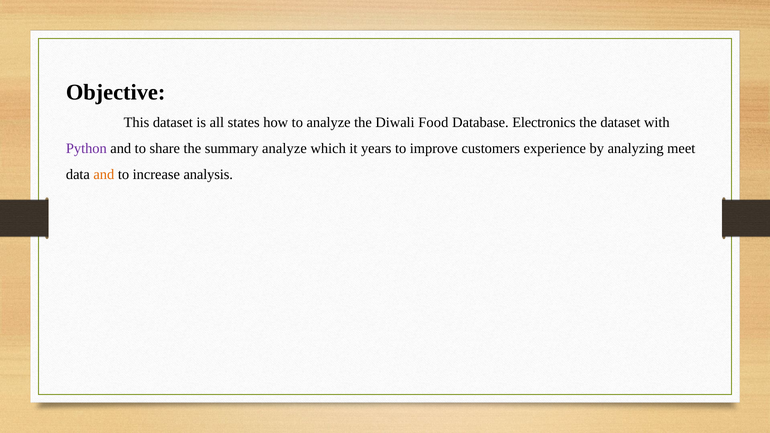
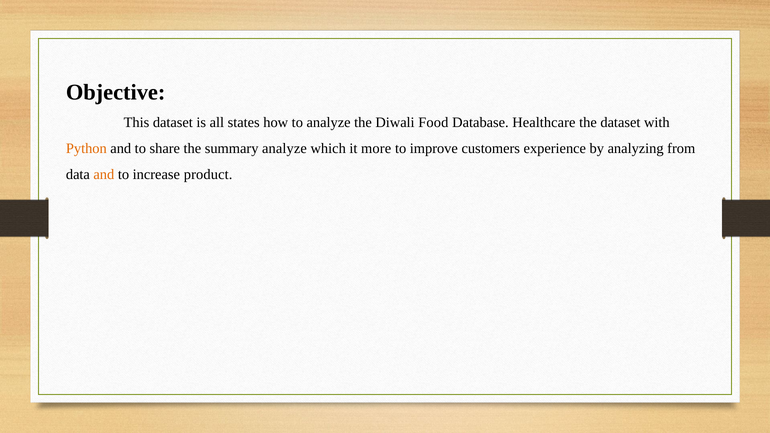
Electronics: Electronics -> Healthcare (544, 123)
Python colour: purple -> orange (86, 149)
years: years -> more (376, 149)
meet: meet -> from (681, 149)
analysis: analysis -> product (208, 175)
